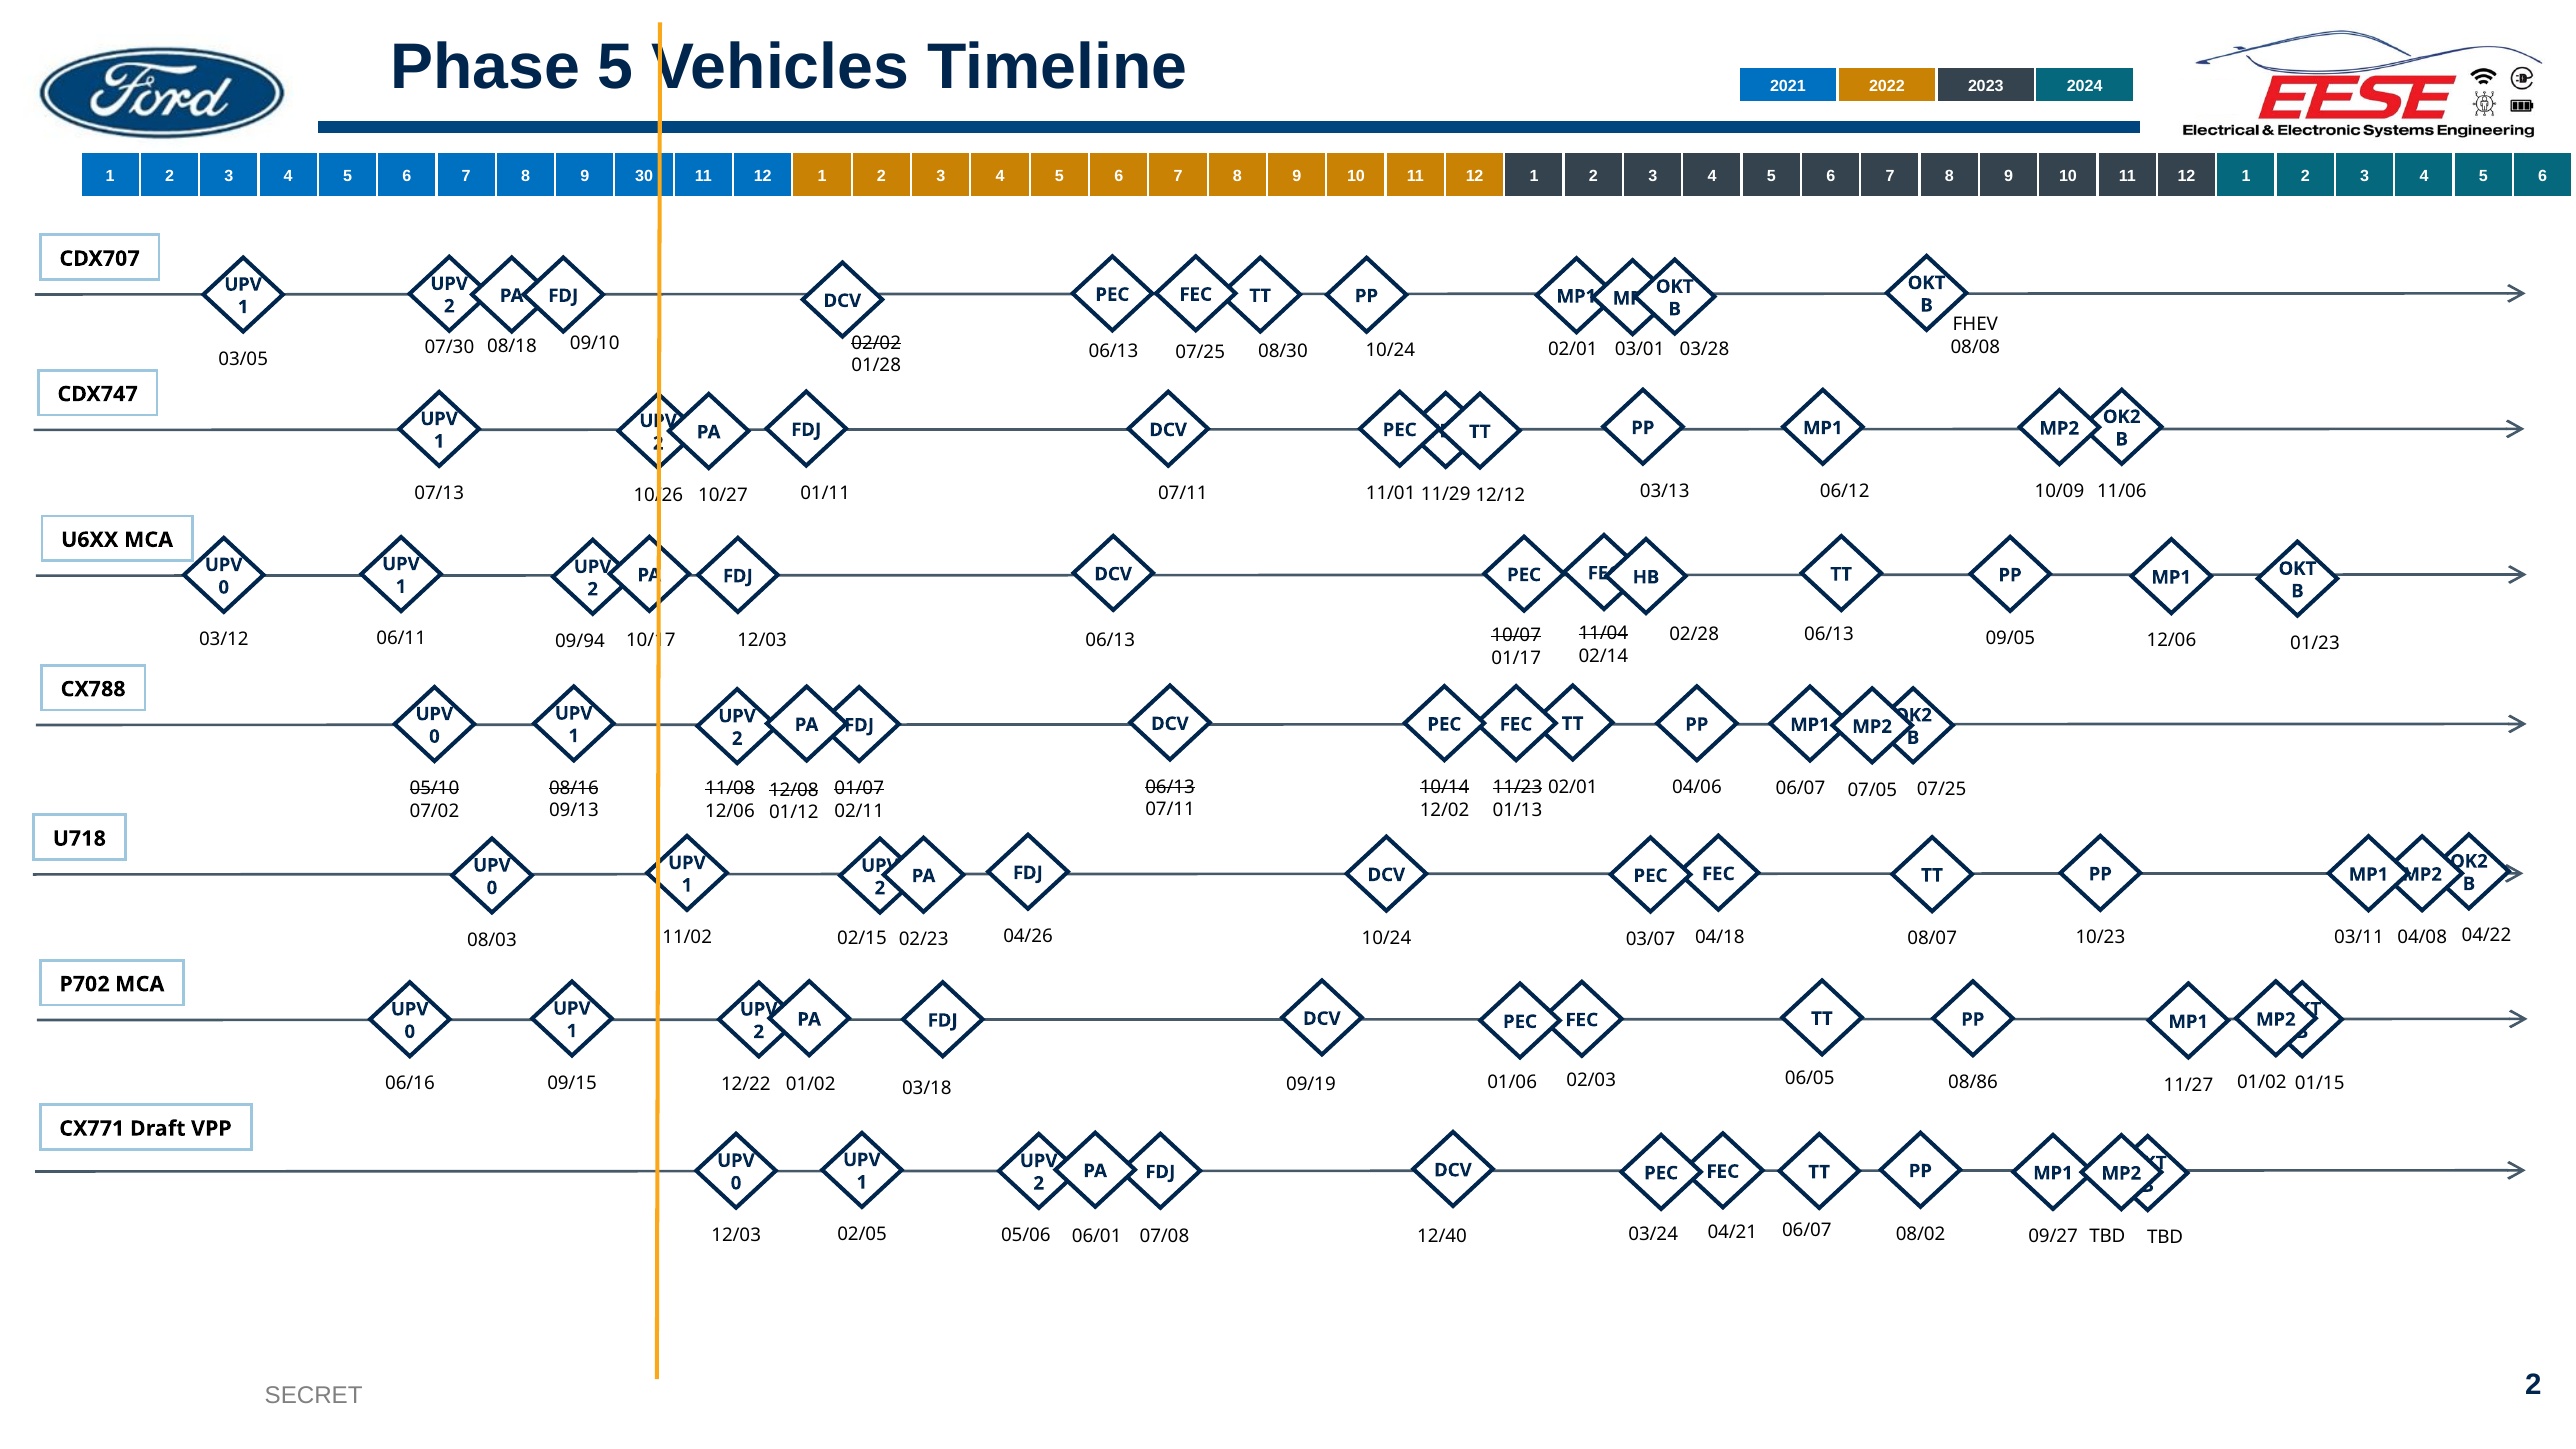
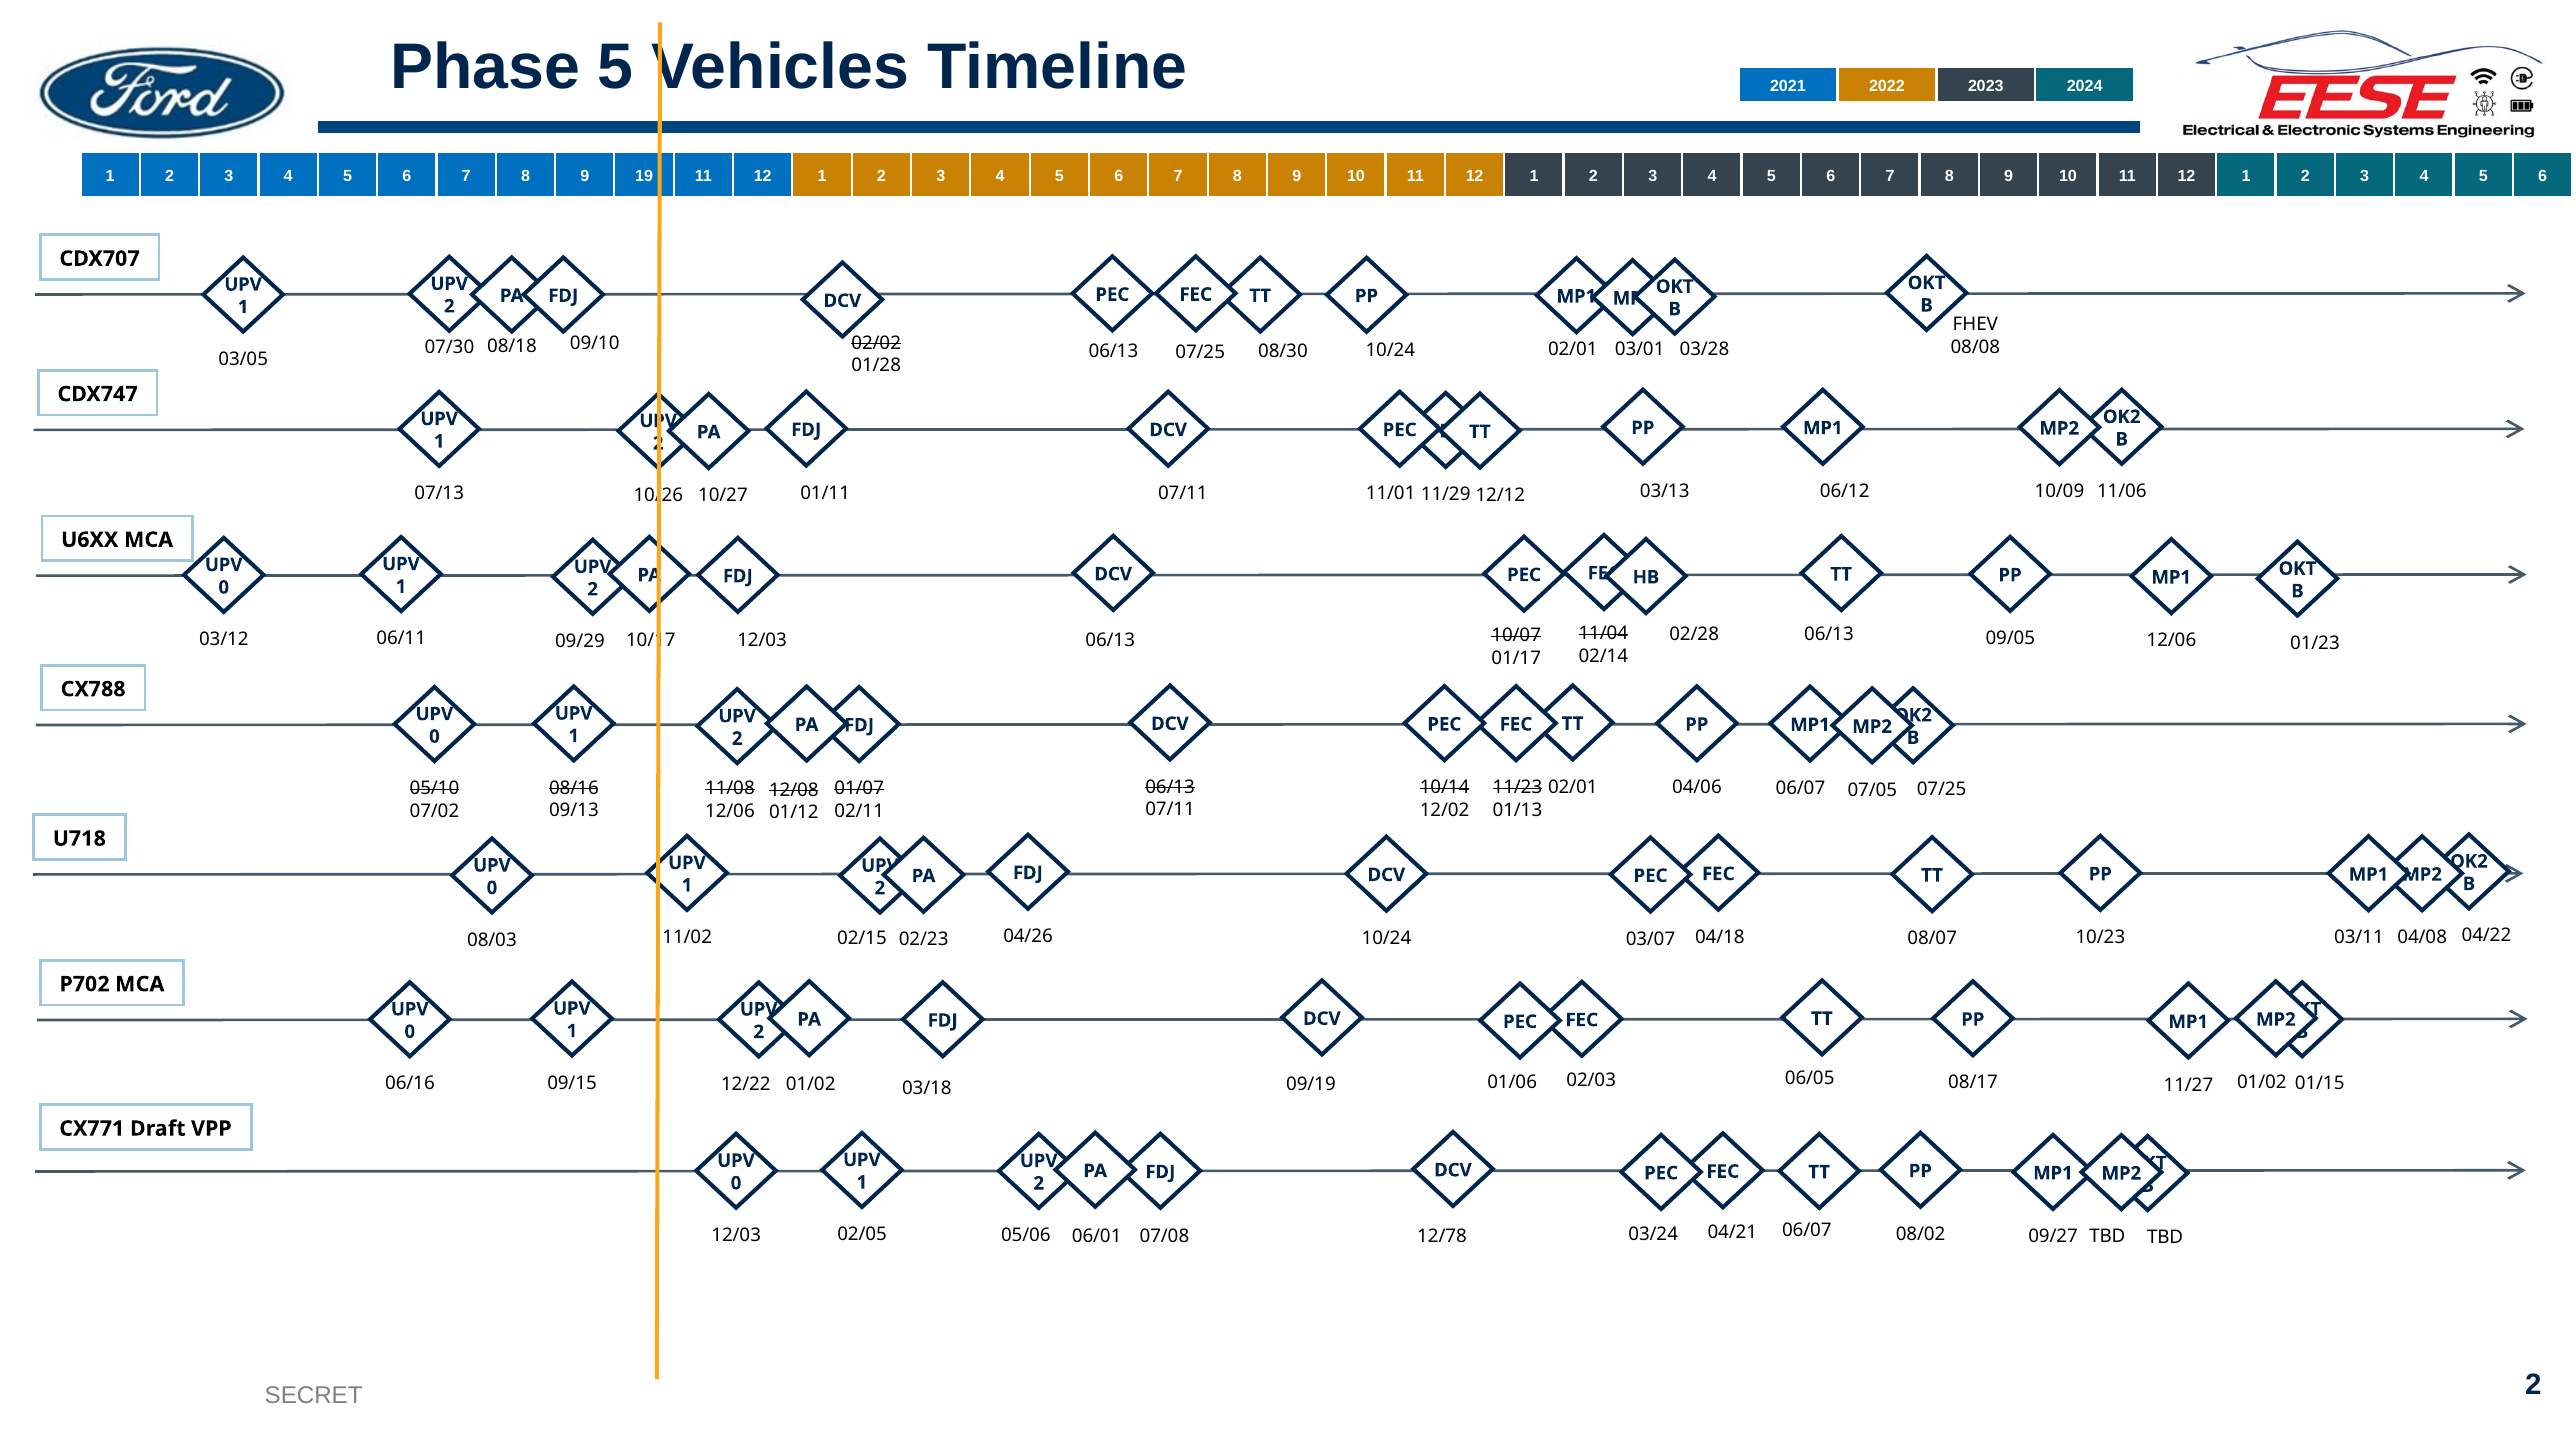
30: 30 -> 19 (644, 176)
09/94: 09/94 -> 09/29 (580, 641)
08/86: 08/86 -> 08/17 (1973, 1083)
12/40: 12/40 -> 12/78 (1442, 1236)
